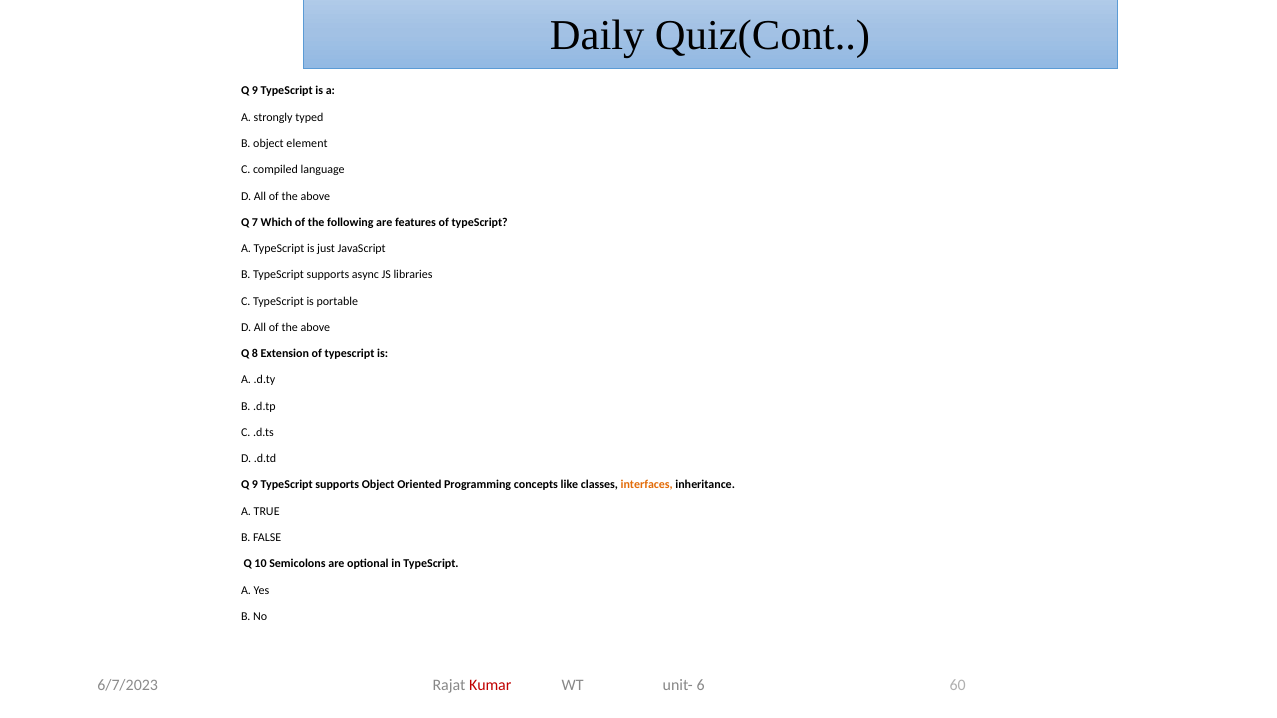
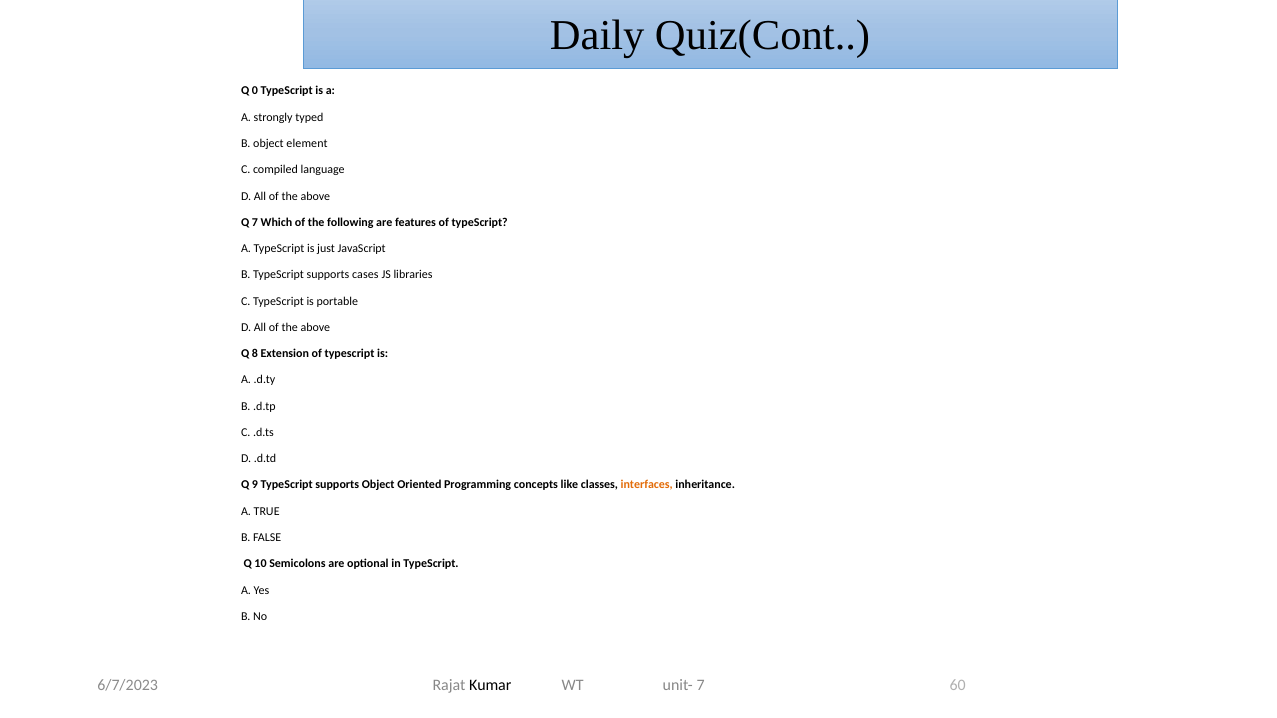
9: 9 -> 0 (255, 91)
async: async -> cases (365, 275)
Kumar colour: red -> black (490, 686)
unit- 6: 6 -> 7 (701, 686)
